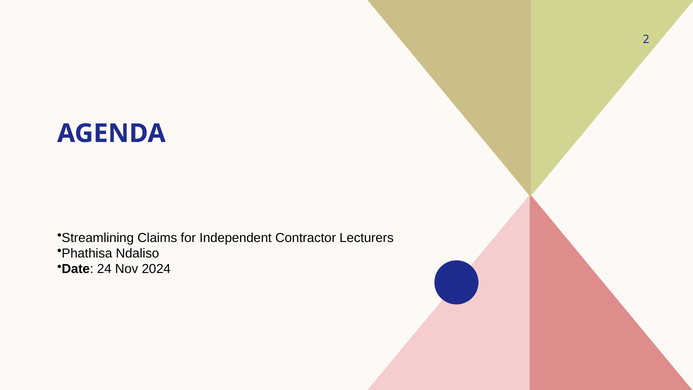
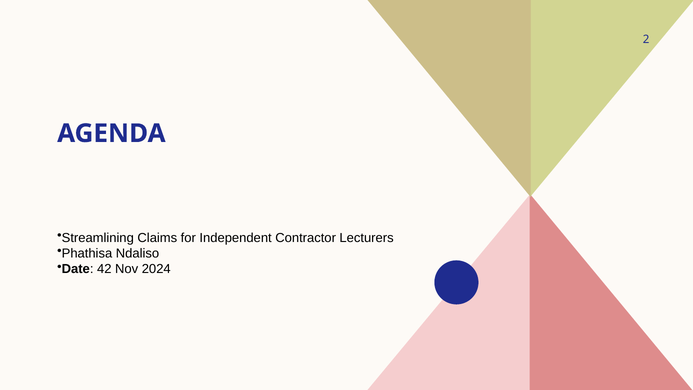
24: 24 -> 42 (104, 269)
